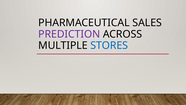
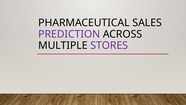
STORES colour: blue -> purple (109, 45)
